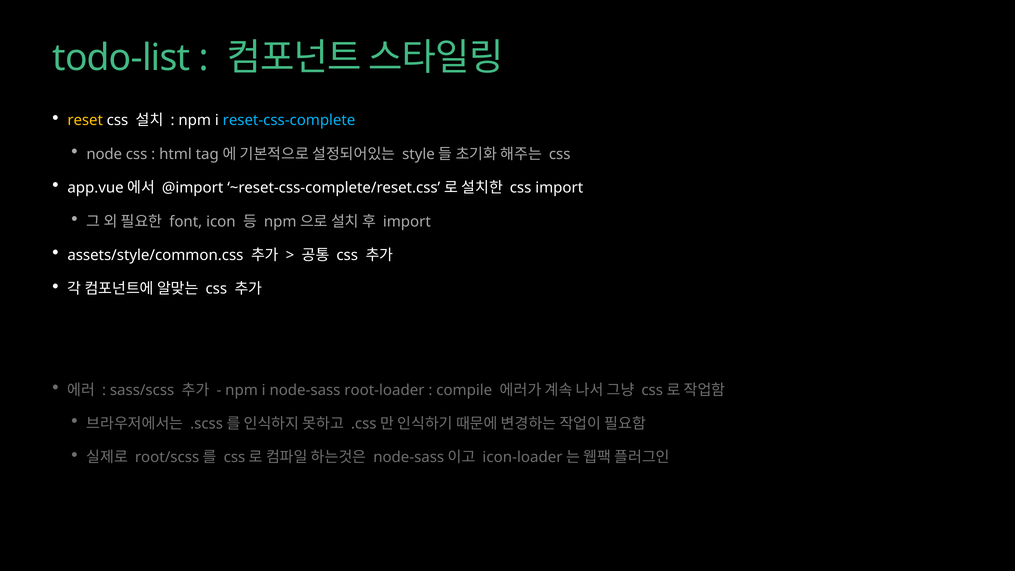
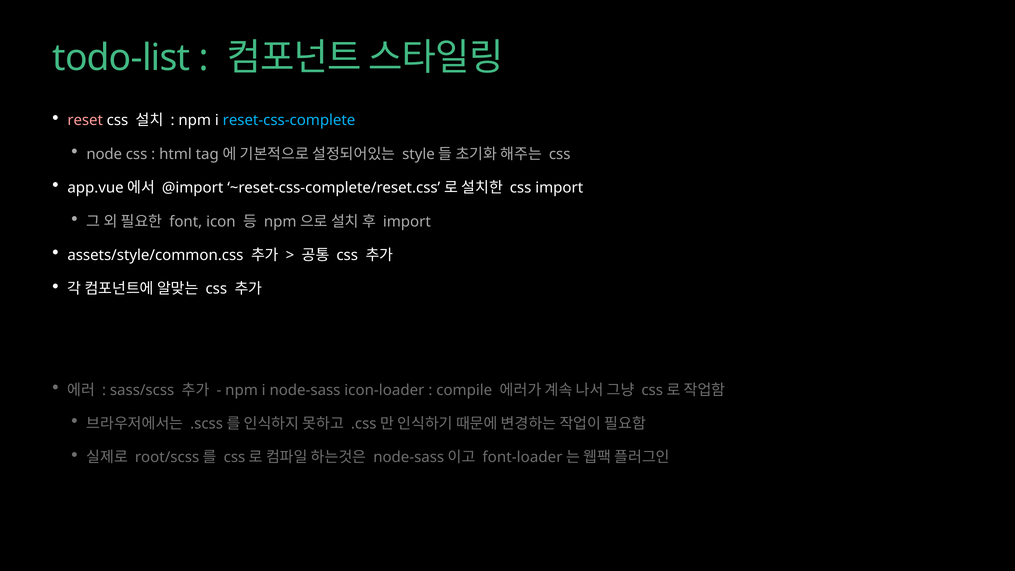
reset colour: yellow -> pink (85, 120)
root-loader: root-loader -> icon-loader (384, 390)
icon-loader: icon-loader -> font-loader (523, 457)
